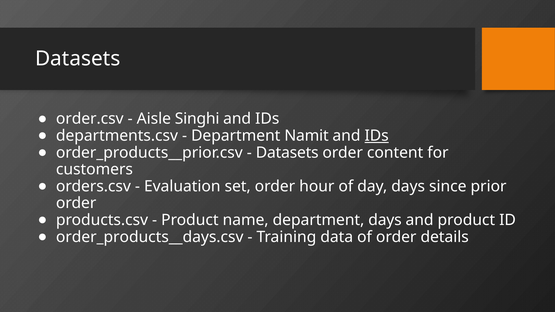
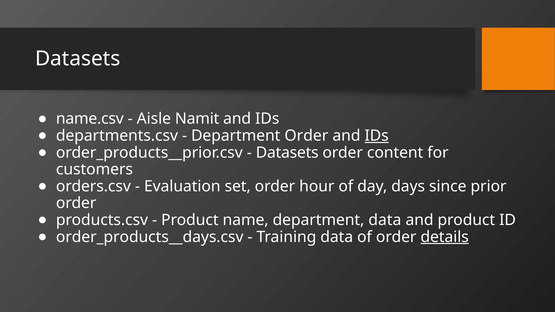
order.csv: order.csv -> name.csv (90, 119)
Singhi: Singhi -> Namit (197, 119)
Department Namit: Namit -> Order (306, 136)
department days: days -> data (385, 220)
details underline: none -> present (445, 237)
